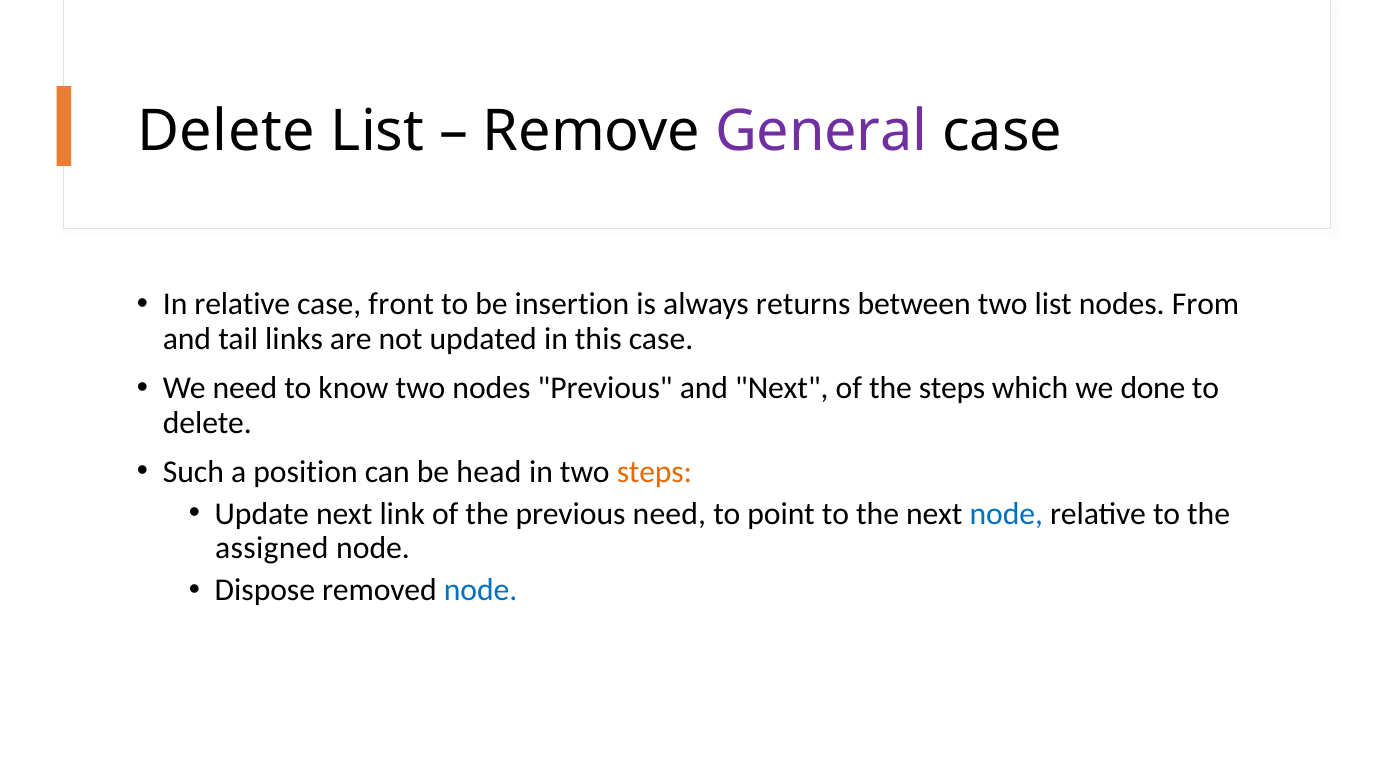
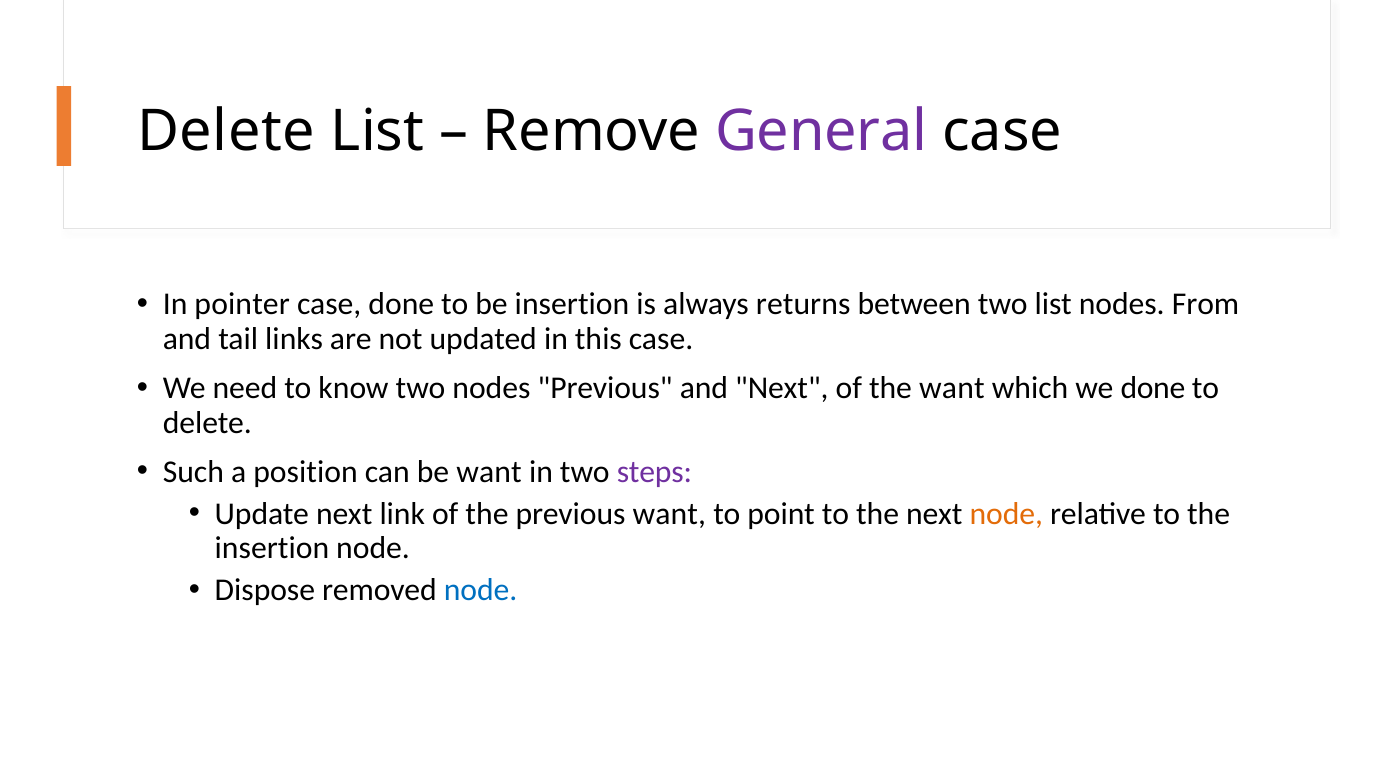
In relative: relative -> pointer (242, 304)
case front: front -> done (401, 304)
the steps: steps -> want (952, 388)
be head: head -> want (489, 472)
steps colour: orange -> purple (654, 472)
previous need: need -> want (669, 514)
node colour: blue -> orange (1006, 514)
assigned: assigned -> insertion (272, 548)
